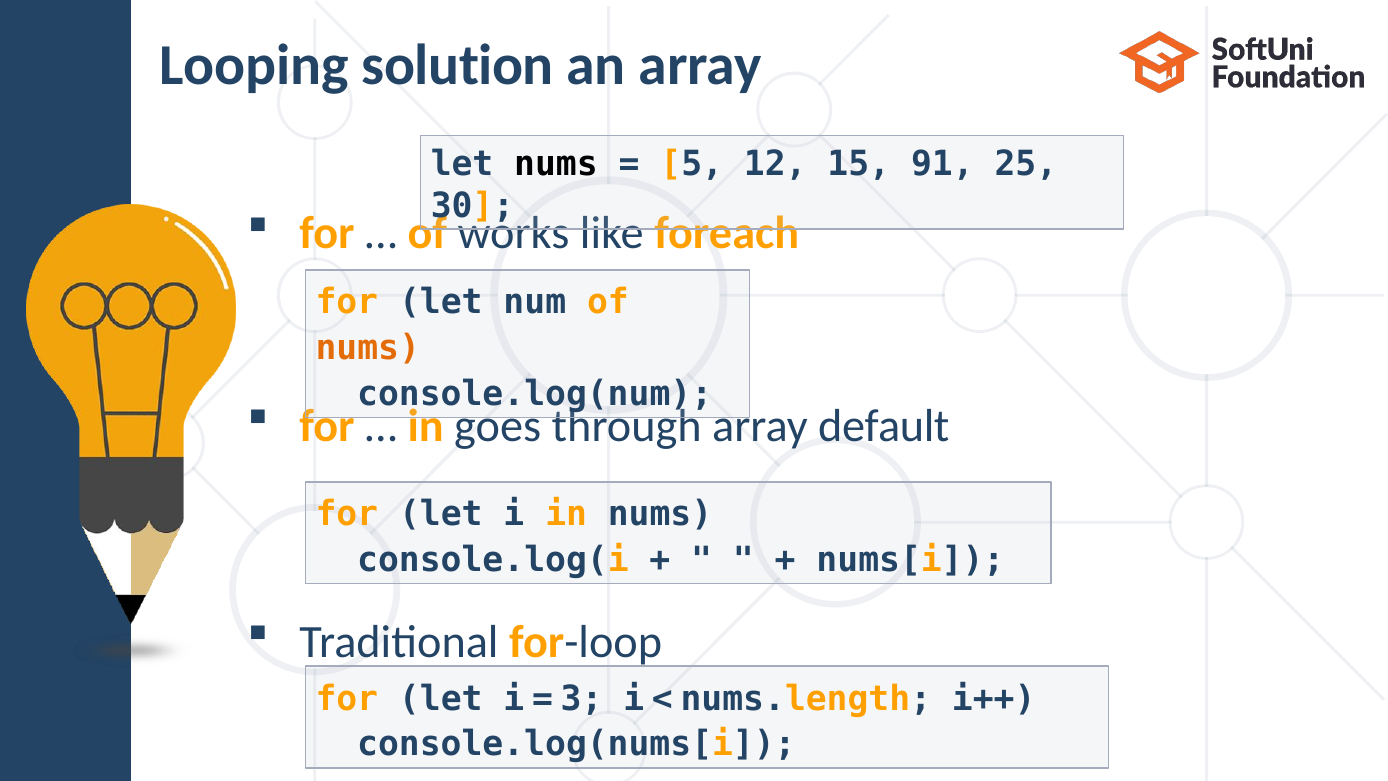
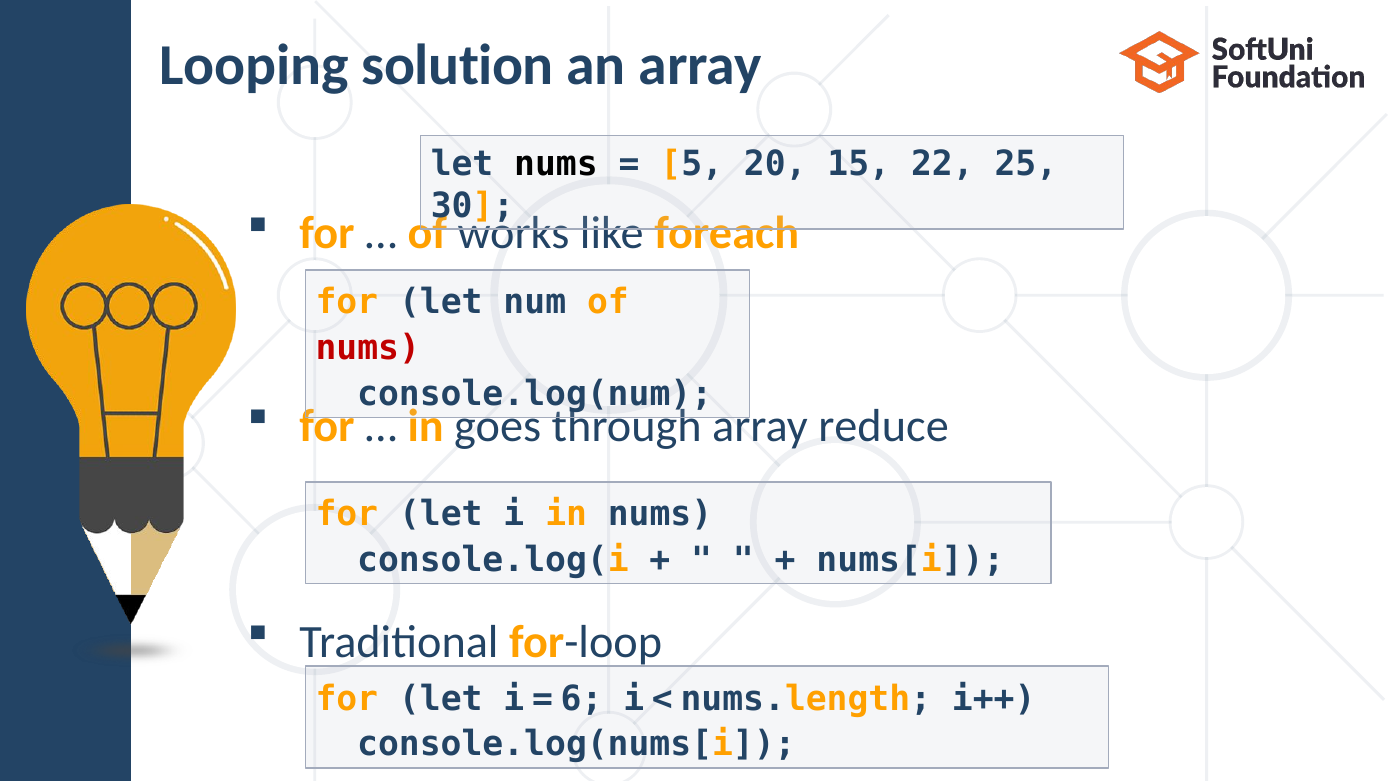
12: 12 -> 20 (775, 164)
91: 91 -> 22 (942, 164)
nums colour: orange -> red (368, 348)
default: default -> reduce (884, 426)
3: 3 -> 6 (582, 699)
